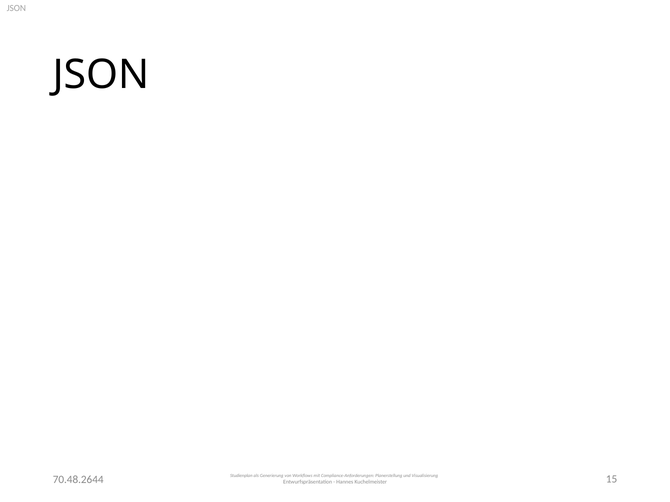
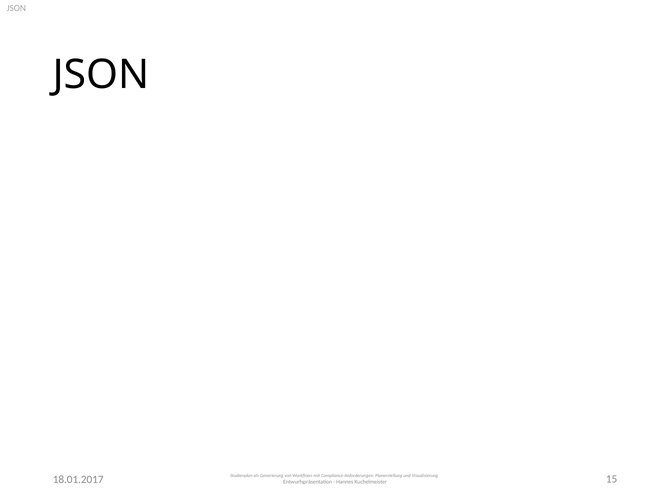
70.48.2644: 70.48.2644 -> 18.01.2017 (78, 480)
